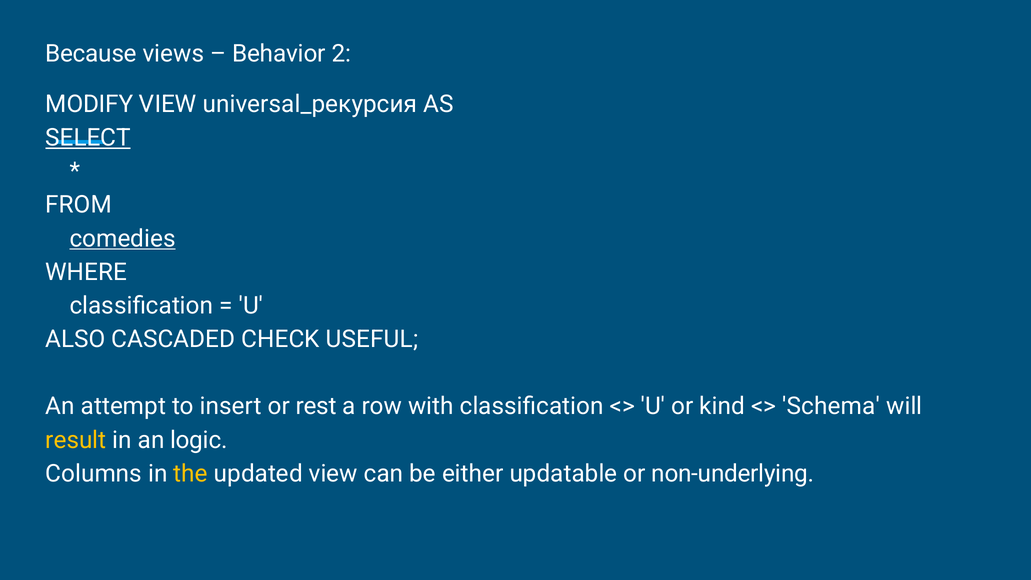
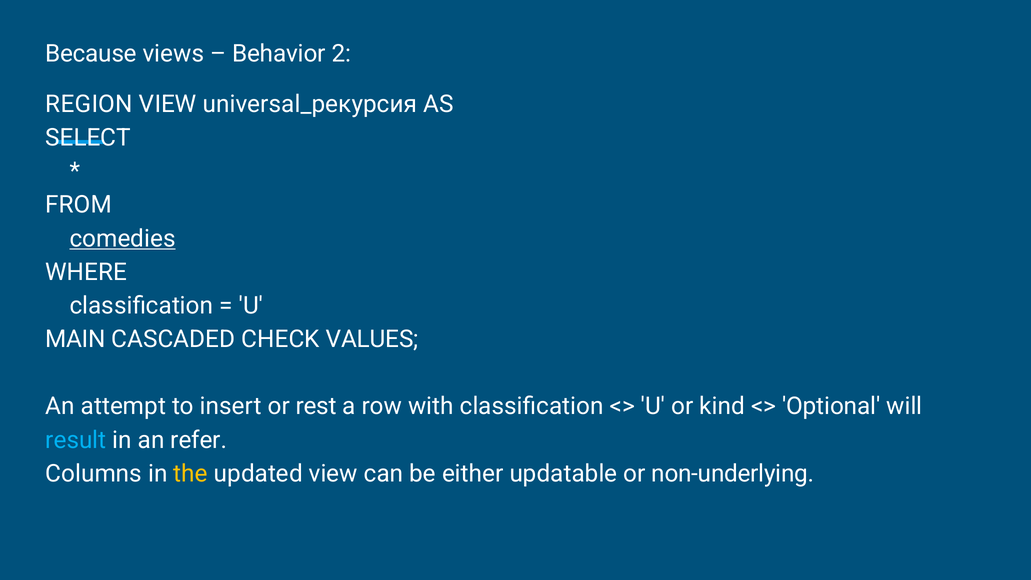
MODIFY: MODIFY -> REGION (89, 104)
SELECT underline: present -> none (88, 138)
ALSO: ALSO -> MAIN (75, 339)
USEFUL: USEFUL -> VALUES (372, 339)
Schema: Schema -> Optional (831, 406)
result colour: yellow -> light blue (76, 440)
logic: logic -> refer (199, 440)
